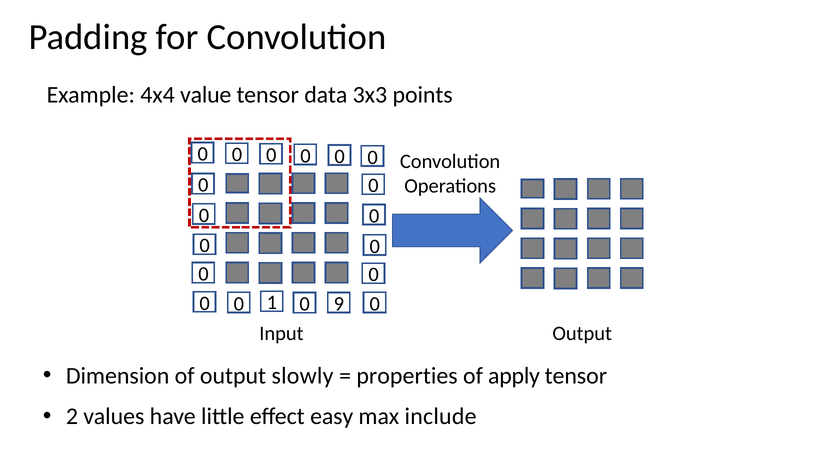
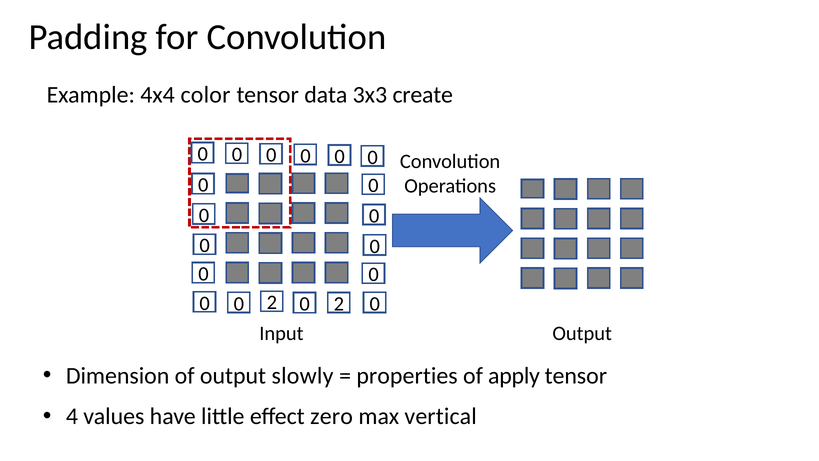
value: value -> color (206, 95)
points: points -> create (423, 95)
1: 1 -> 2 (272, 303)
9: 9 -> 2 (339, 304)
2: 2 -> 4 (72, 416)
easy: easy -> zero (332, 416)
include: include -> vertical (441, 416)
